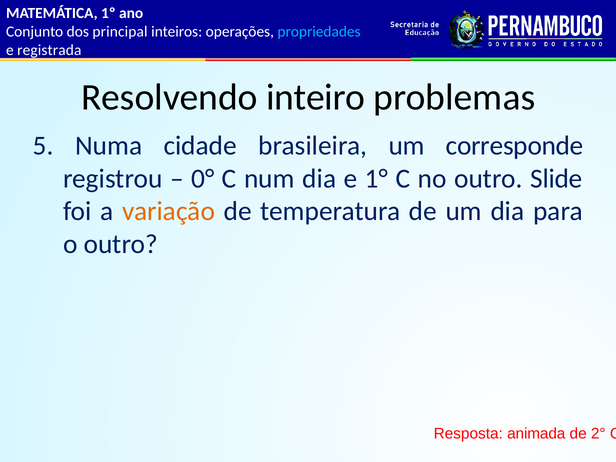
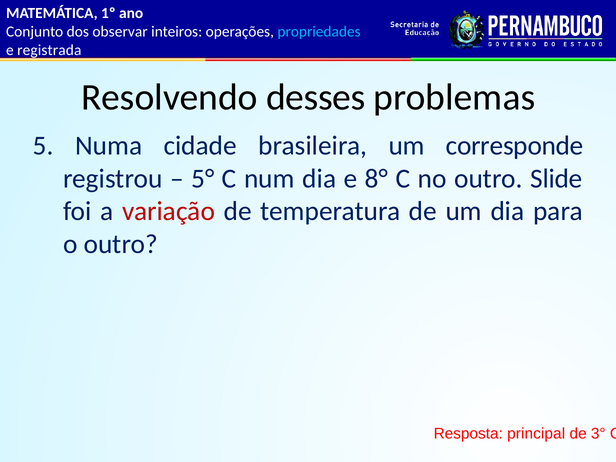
principal: principal -> observar (120, 32)
inteiro: inteiro -> desses (316, 97)
0°: 0° -> 5° (203, 179)
1°: 1° -> 8° (376, 179)
variação colour: orange -> red (168, 211)
animada: animada -> principal (536, 434)
2°: 2° -> 3° (598, 434)
